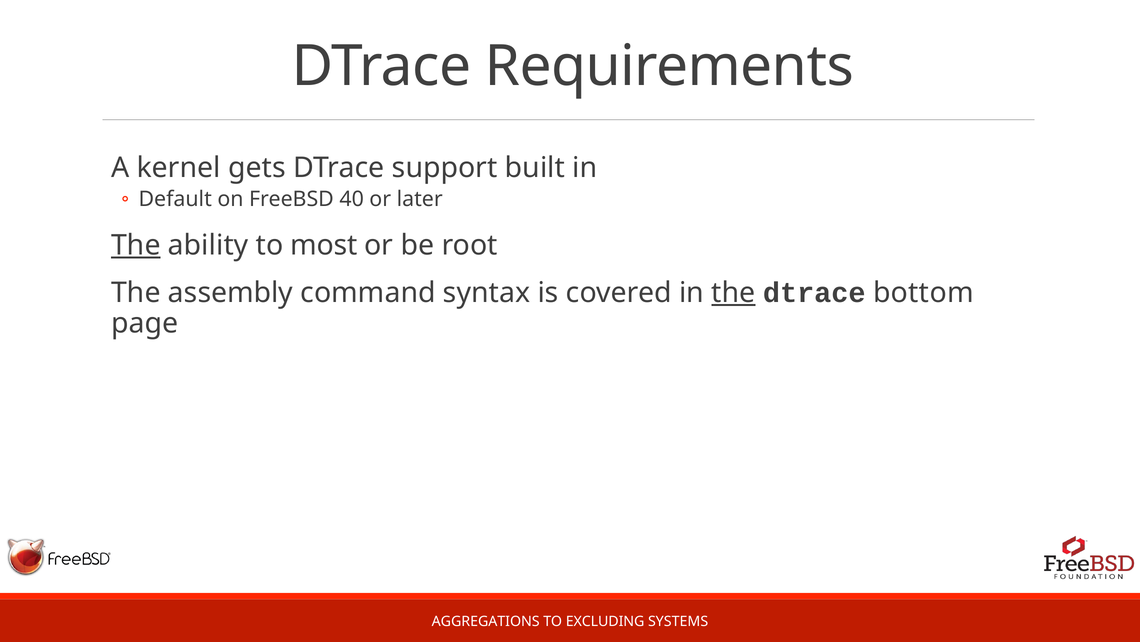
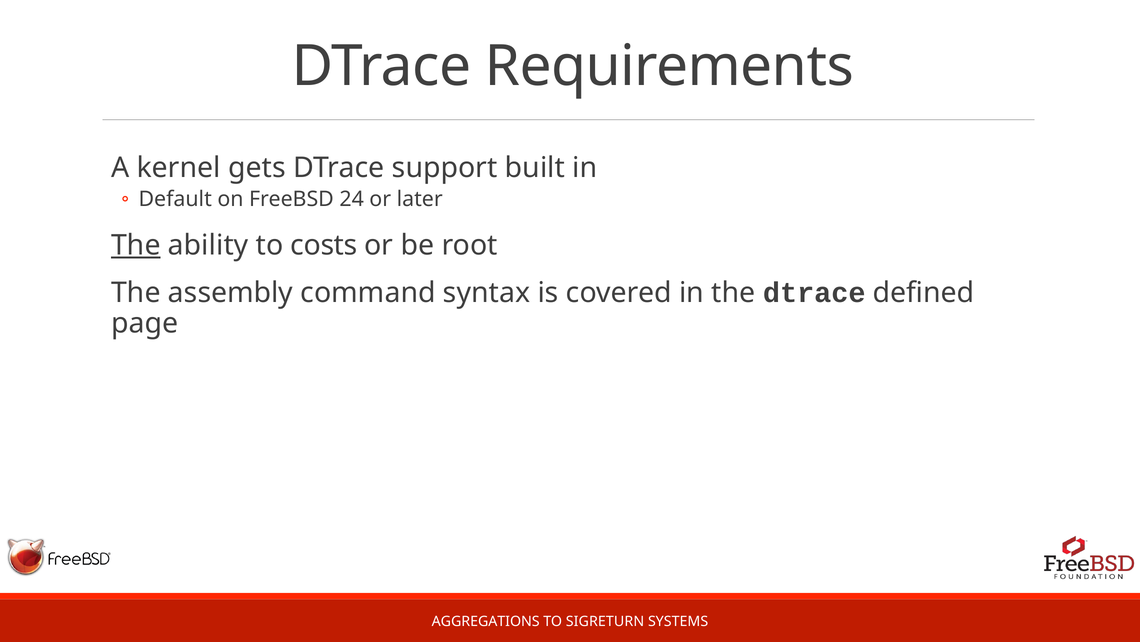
40: 40 -> 24 (352, 199)
most: most -> costs (324, 245)
the underline: present -> none (733, 292)
bottom: bottom -> defined (924, 292)
EXCLUDING: EXCLUDING -> SIGRETURN (605, 621)
